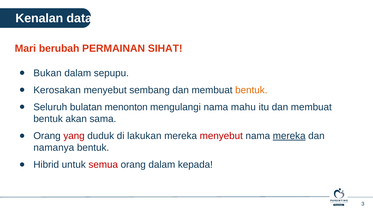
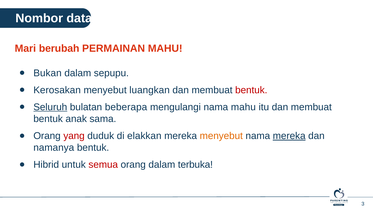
Kenalan: Kenalan -> Nombor (39, 18)
PERMAINAN SIHAT: SIHAT -> MAHU (165, 48)
sembang: sembang -> luangkan (150, 90)
bentuk colour: orange -> red (251, 90)
Seluruh underline: none -> present (50, 107)
menonton: menonton -> beberapa (126, 107)
akan: akan -> anak (76, 119)
lakukan: lakukan -> elakkan (144, 136)
menyebut colour: red -> orange (221, 136)
kepada: kepada -> terbuka (195, 165)
